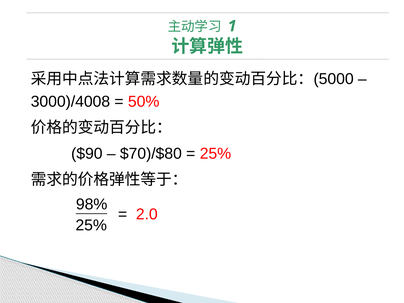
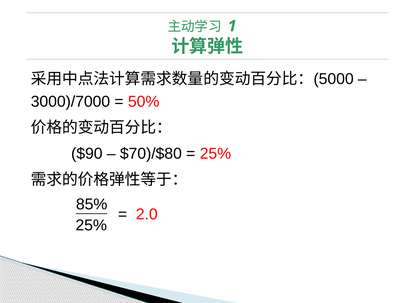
3000)/4008: 3000)/4008 -> 3000)/7000 (70, 102)
98%: 98% -> 85% (92, 204)
